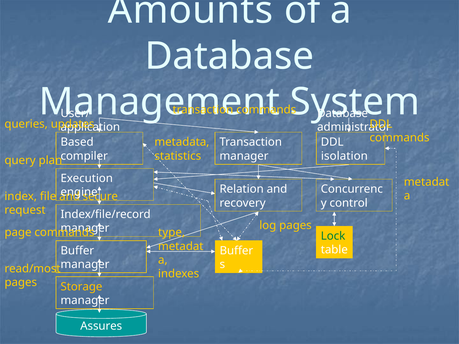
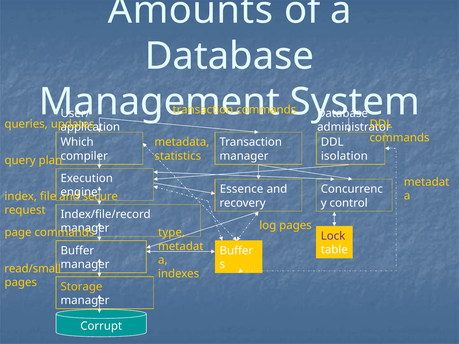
Based: Based -> Which (77, 142)
Relation: Relation -> Essence (242, 189)
Lock colour: green -> purple (333, 236)
read/most: read/most -> read/small (33, 269)
Assures: Assures -> Corrupt (101, 326)
